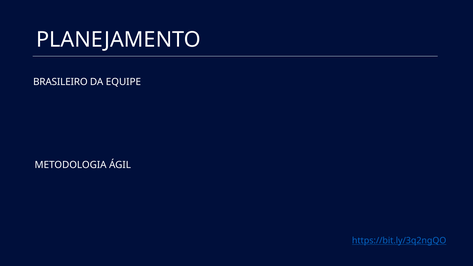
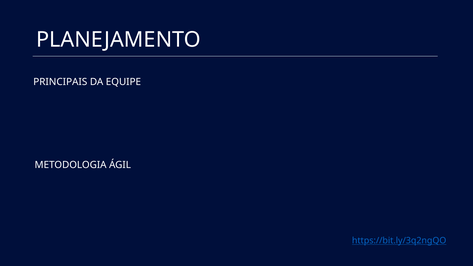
BRASILEIRO: BRASILEIRO -> PRINCIPAIS (60, 82)
